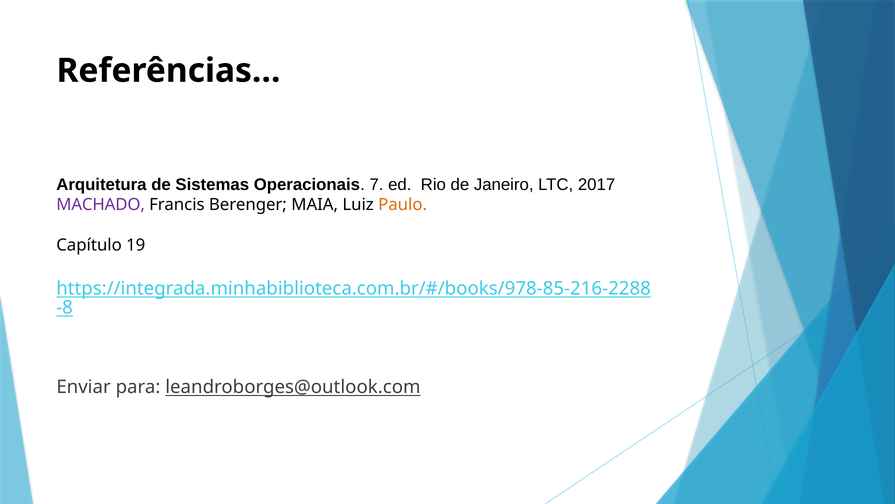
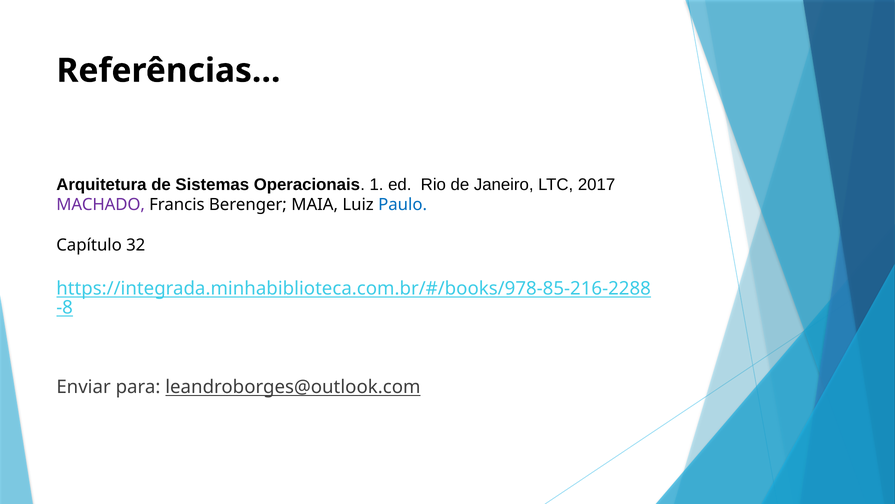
7: 7 -> 1 (377, 184)
Paulo colour: orange -> blue (403, 204)
19: 19 -> 32 (136, 245)
